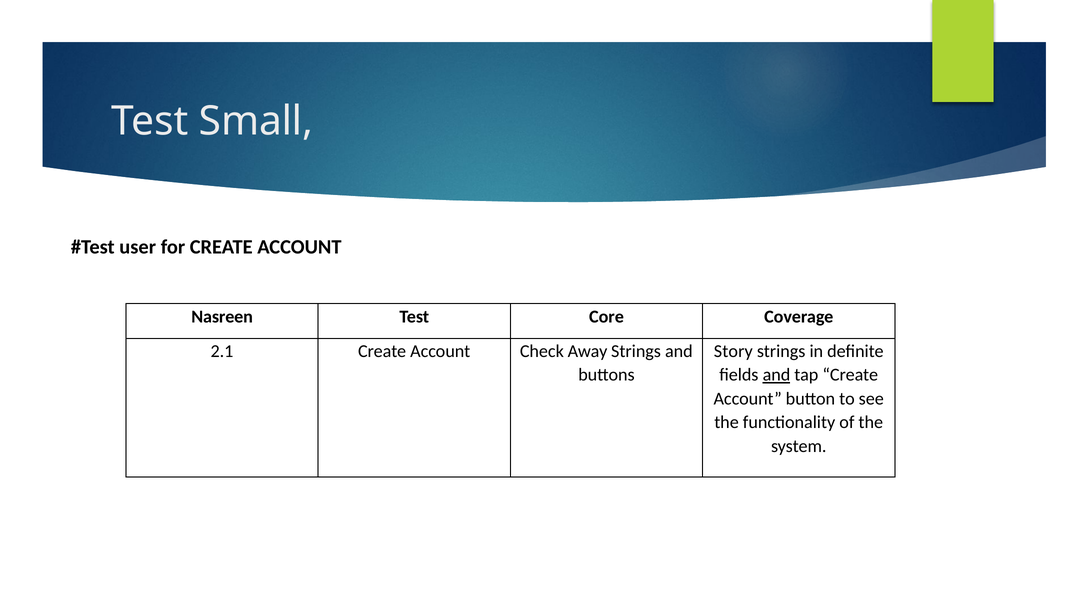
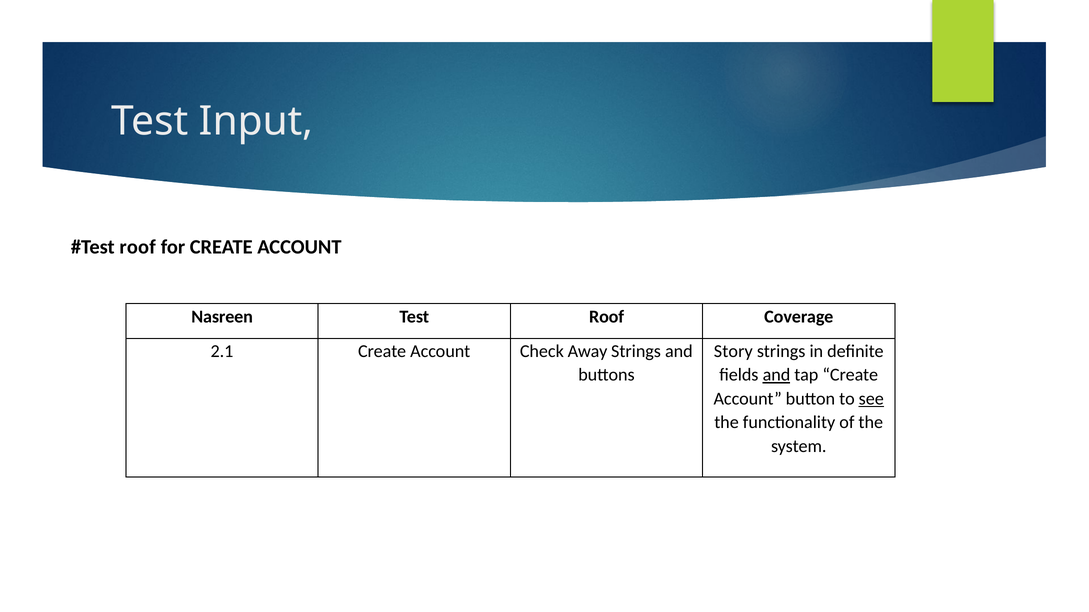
Small: Small -> Input (256, 121)
user: user -> roof (138, 247)
Test Core: Core -> Roof (607, 317)
see underline: none -> present (871, 399)
